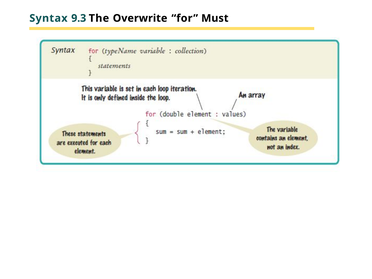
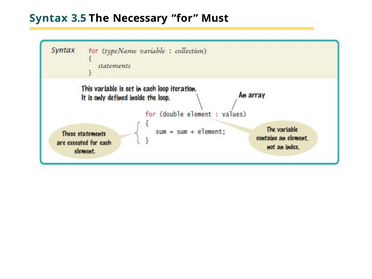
9.3: 9.3 -> 3.5 (79, 18)
Overwrite: Overwrite -> Necessary (140, 18)
